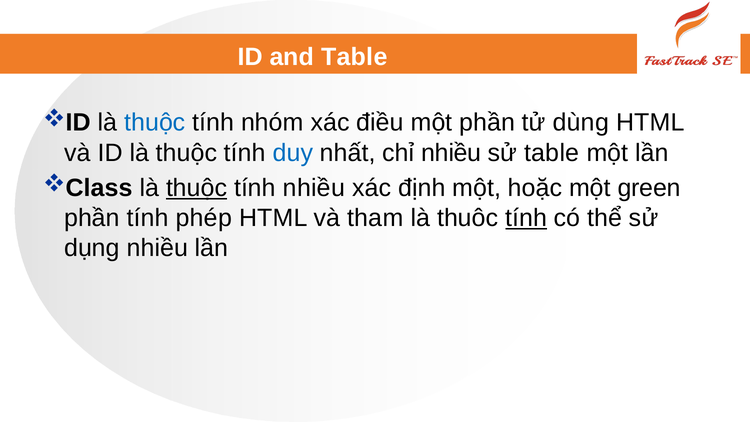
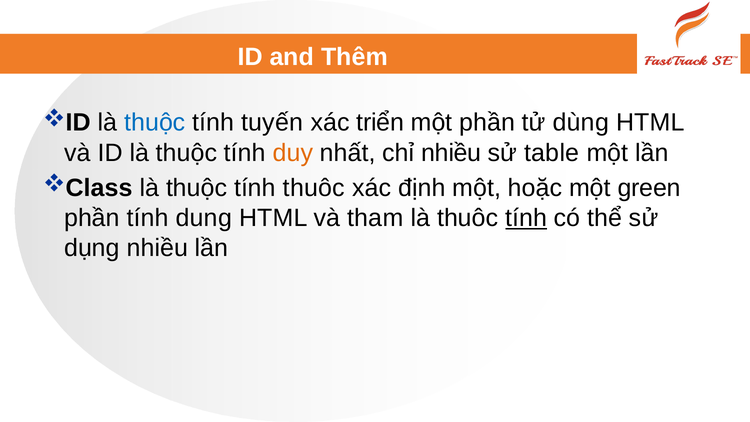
and Table: Table -> Thêm (355, 57)
nhóm: nhóm -> tuyến (272, 123)
điều: điều -> triển (380, 123)
duy colour: blue -> orange (293, 153)
thuộc underline: present -> none (197, 188)
tính nhiều: nhiều -> thuôc (314, 188)
phép: phép -> dung (204, 218)
